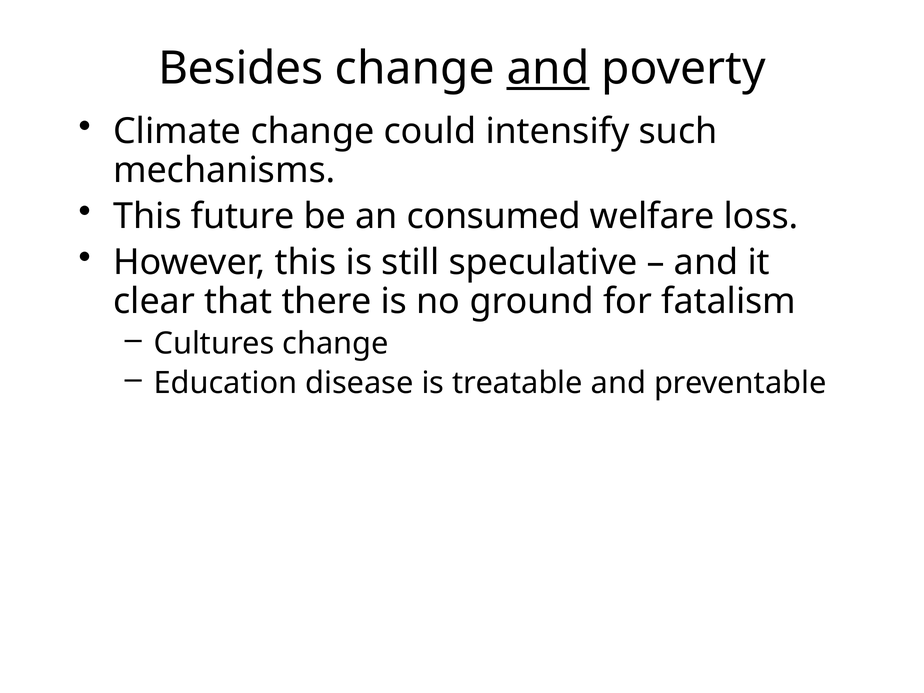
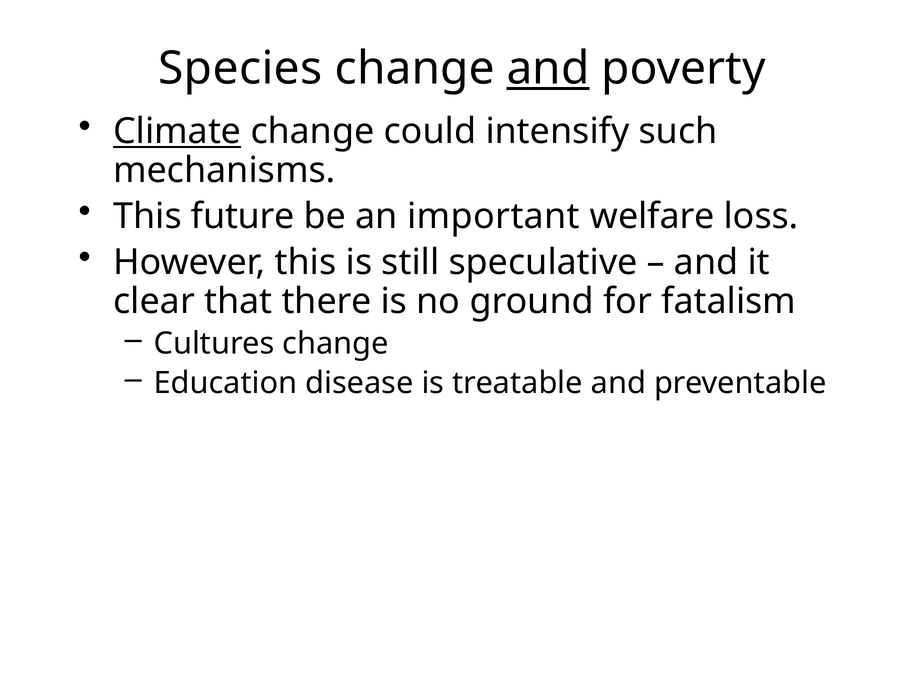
Besides: Besides -> Species (240, 69)
Climate underline: none -> present (177, 132)
consumed: consumed -> important (494, 216)
